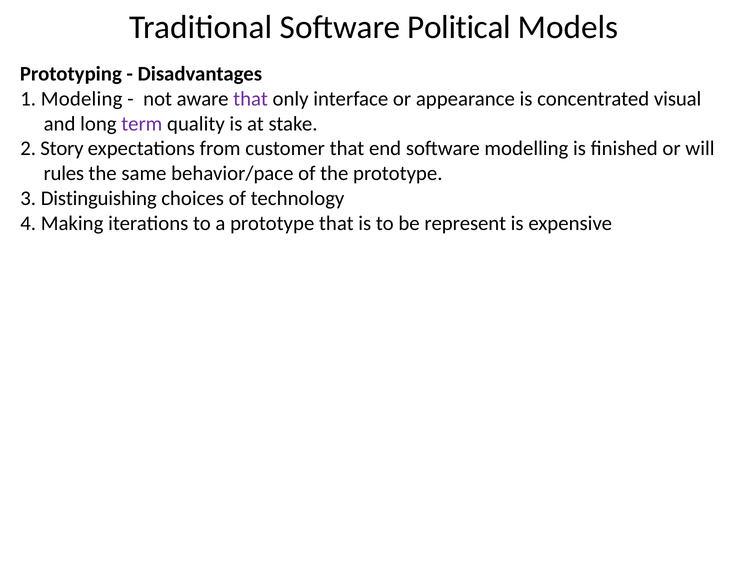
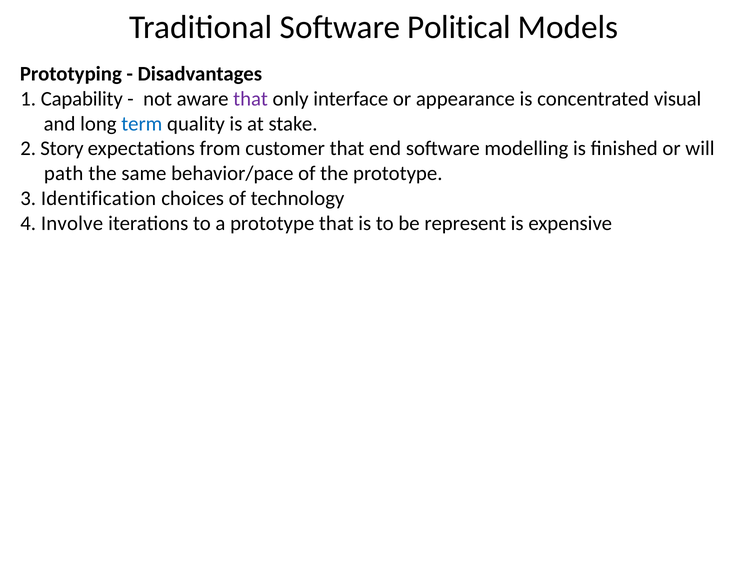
Modeling: Modeling -> Capability (82, 99)
term colour: purple -> blue (142, 124)
rules: rules -> path (64, 174)
Distinguishing: Distinguishing -> Identification (99, 198)
Making: Making -> Involve (72, 223)
